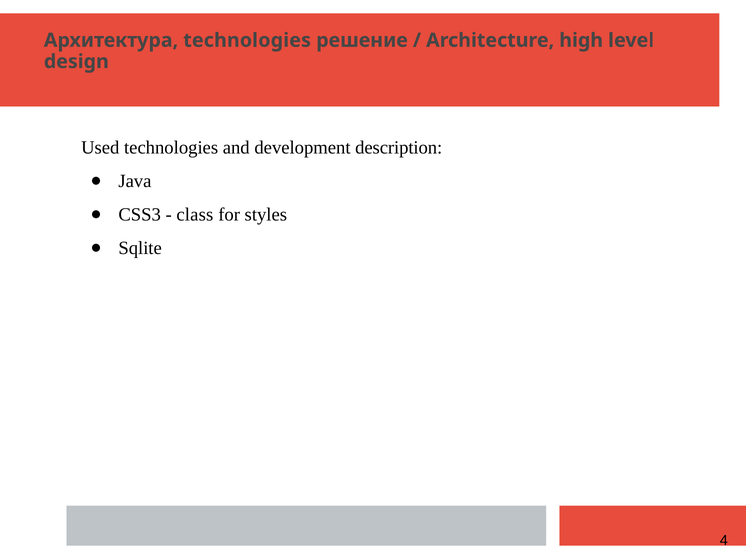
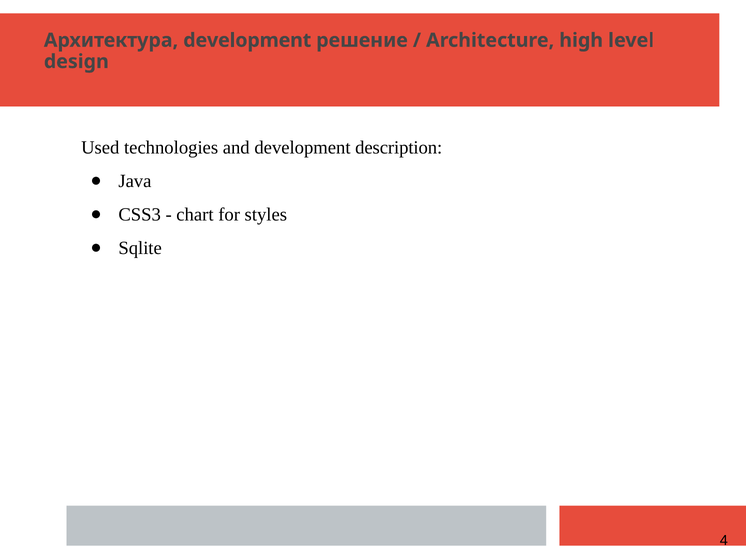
Архитектура technologies: technologies -> development (247, 40)
class: class -> chart (195, 215)
